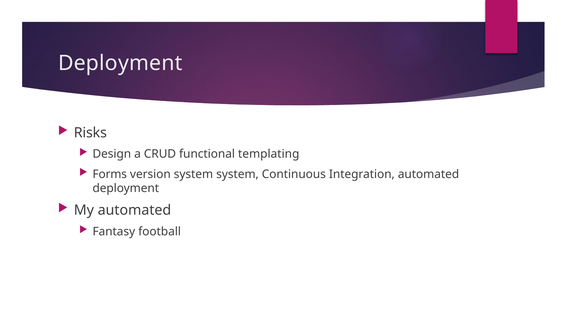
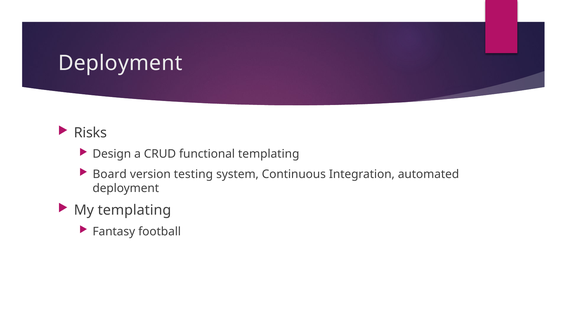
Forms: Forms -> Board (110, 174)
version system: system -> testing (193, 174)
My automated: automated -> templating (134, 210)
